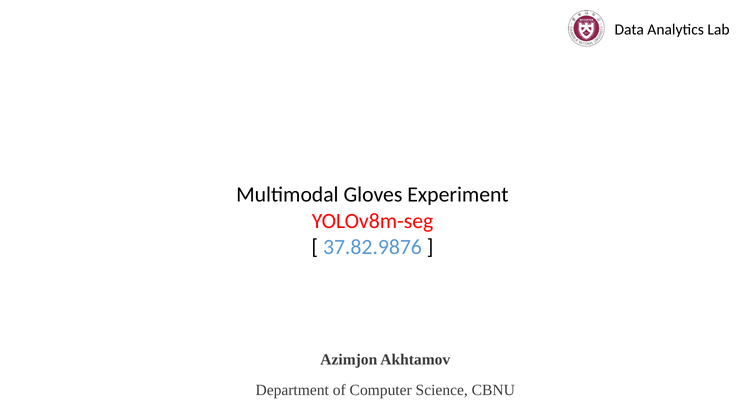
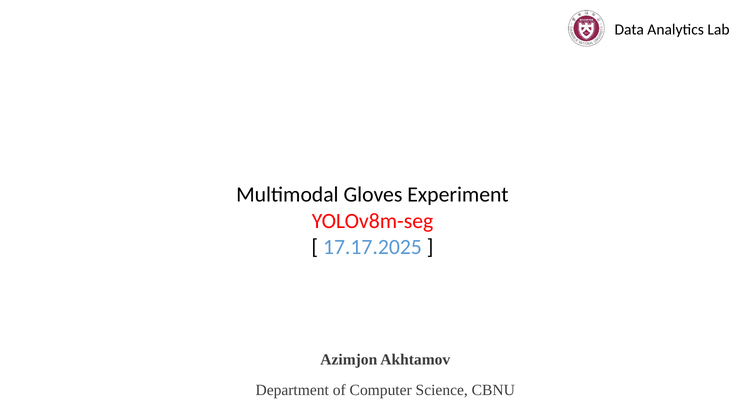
37.82.9876: 37.82.9876 -> 17.17.2025 (372, 247)
